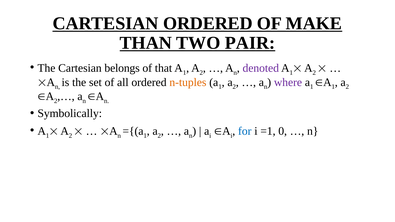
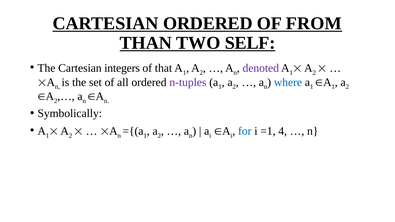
MAKE: MAKE -> FROM (314, 23)
PAIR: PAIR -> SELF (250, 43)
belongs: belongs -> integers (122, 68)
n-tuples colour: orange -> purple (188, 82)
where colour: purple -> blue (288, 82)
0: 0 -> 4 (283, 131)
